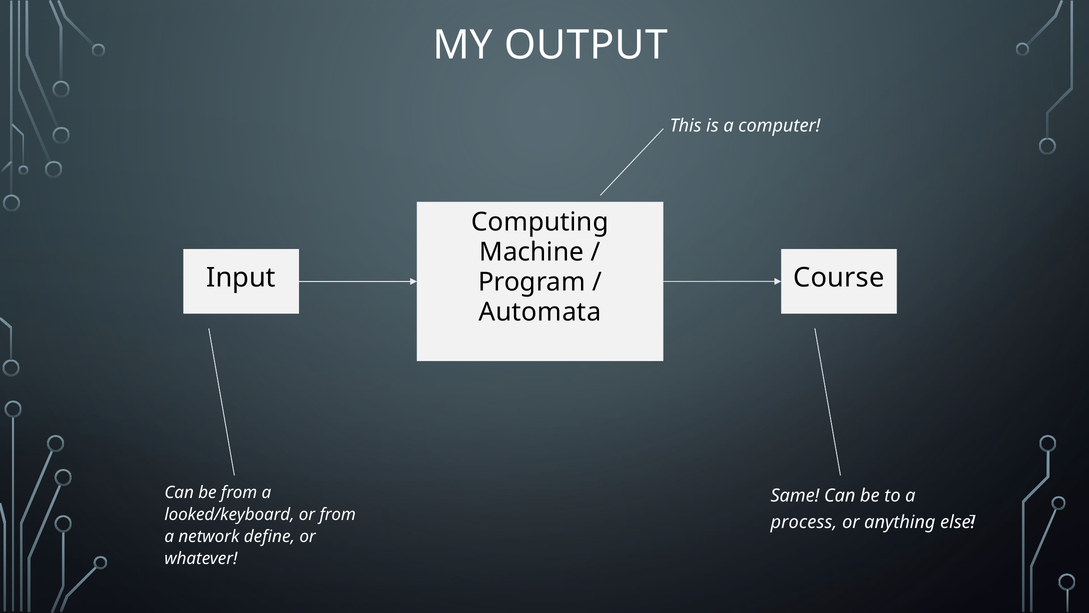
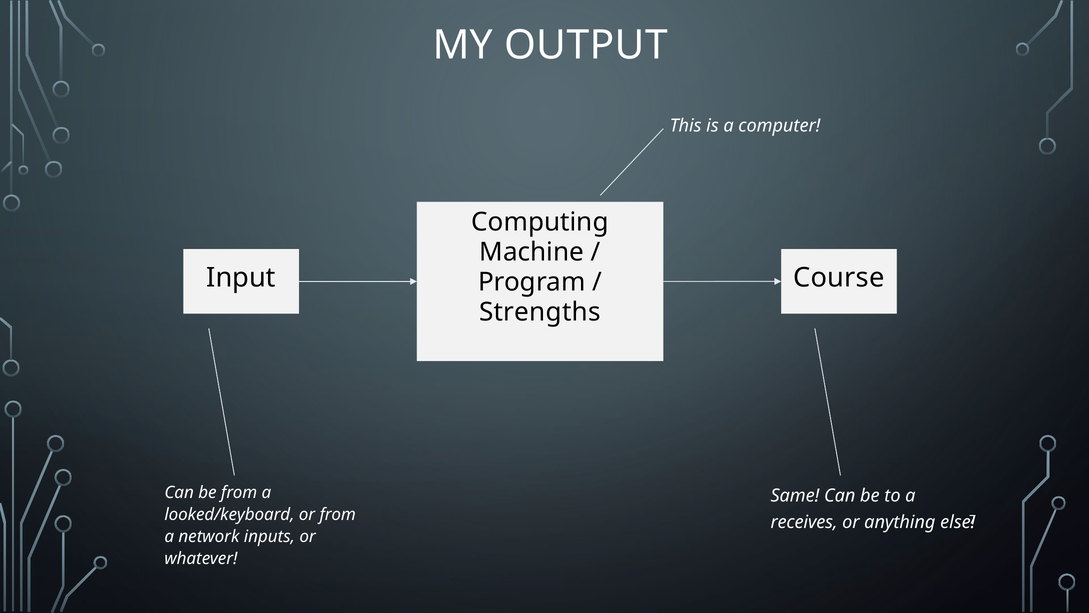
Automata: Automata -> Strengths (540, 312)
process: process -> receives (804, 522)
define: define -> inputs (269, 536)
